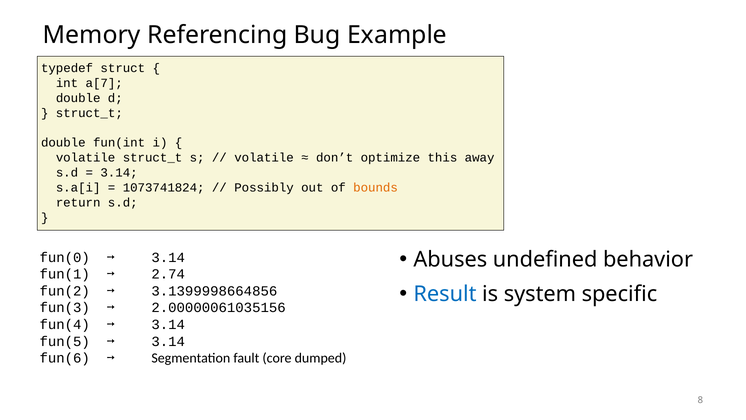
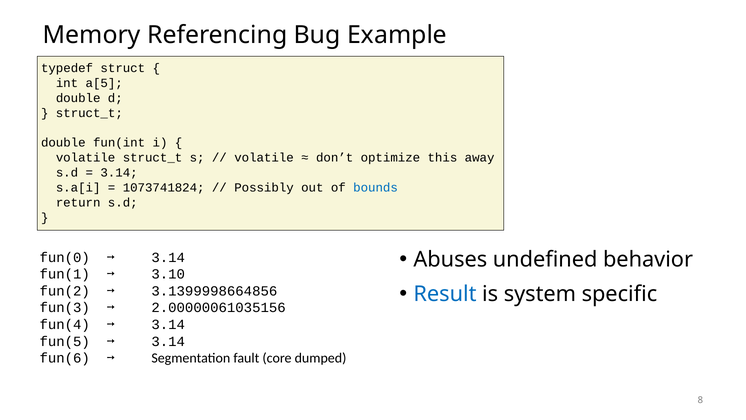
a[7: a[7 -> a[5 (104, 83)
bounds colour: orange -> blue (376, 187)
2.74: 2.74 -> 3.10 (168, 274)
